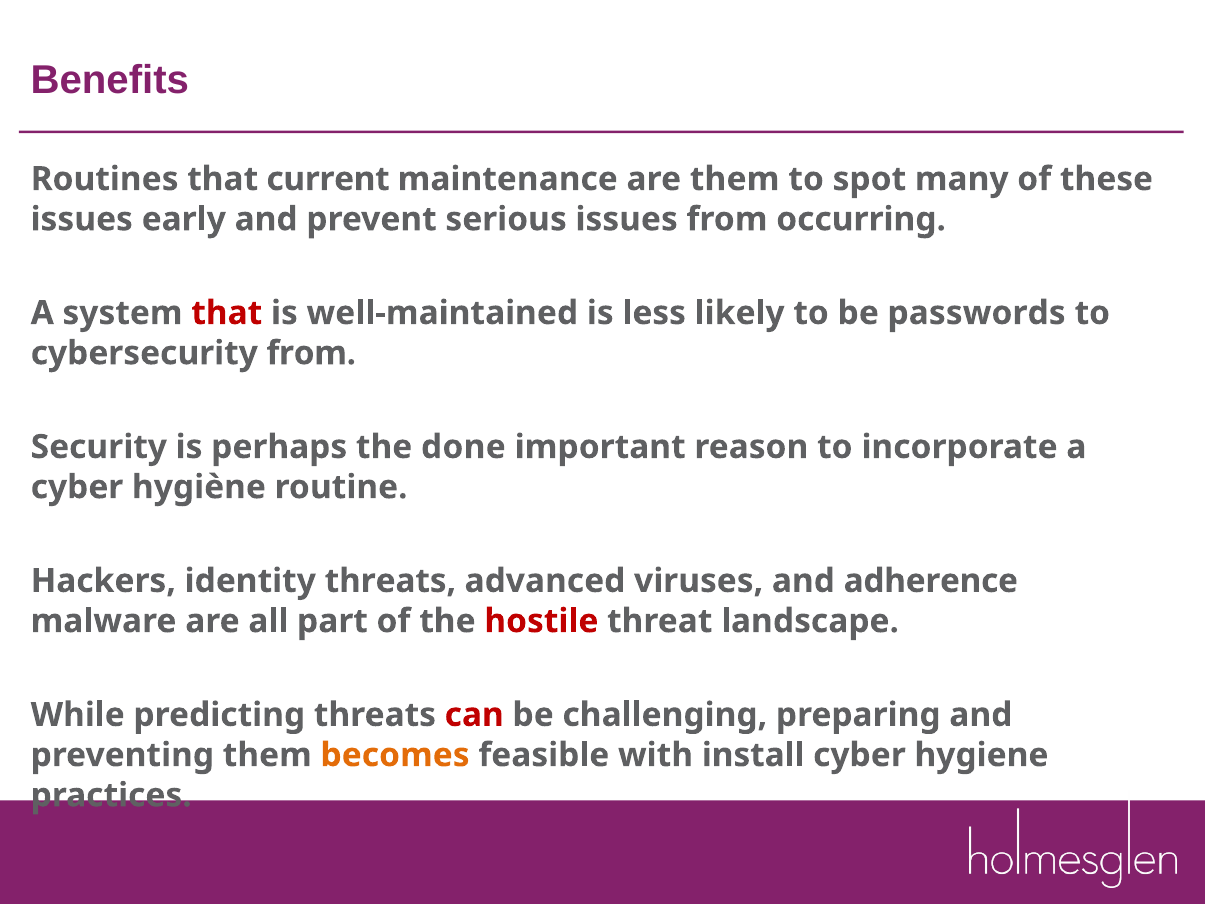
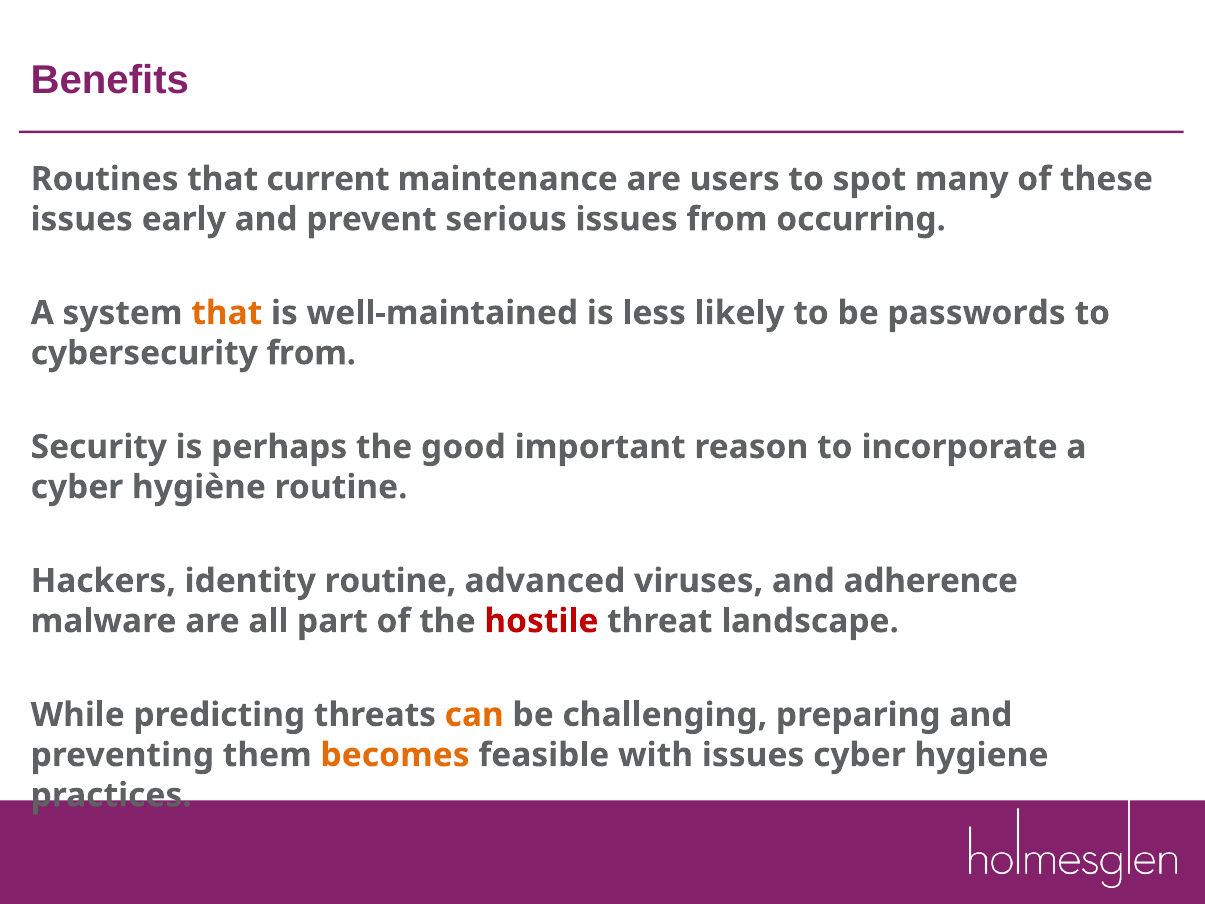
are them: them -> users (735, 179)
that colour: red -> orange (227, 313)
done: done -> good (463, 447)
identity threats: threats -> routine (390, 581)
can colour: red -> orange (474, 715)
with install: install -> issues (753, 755)
